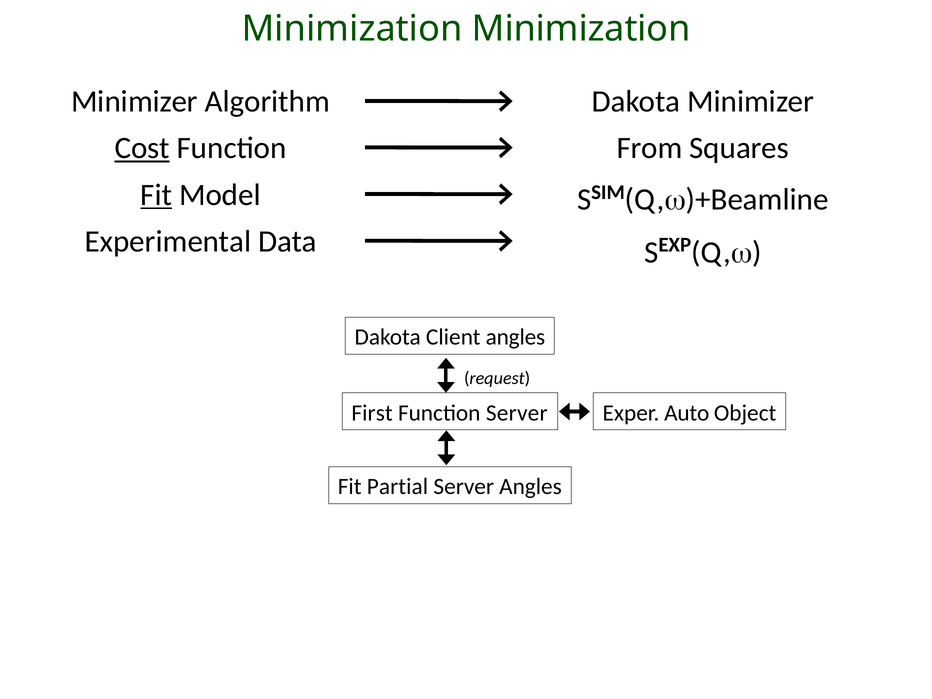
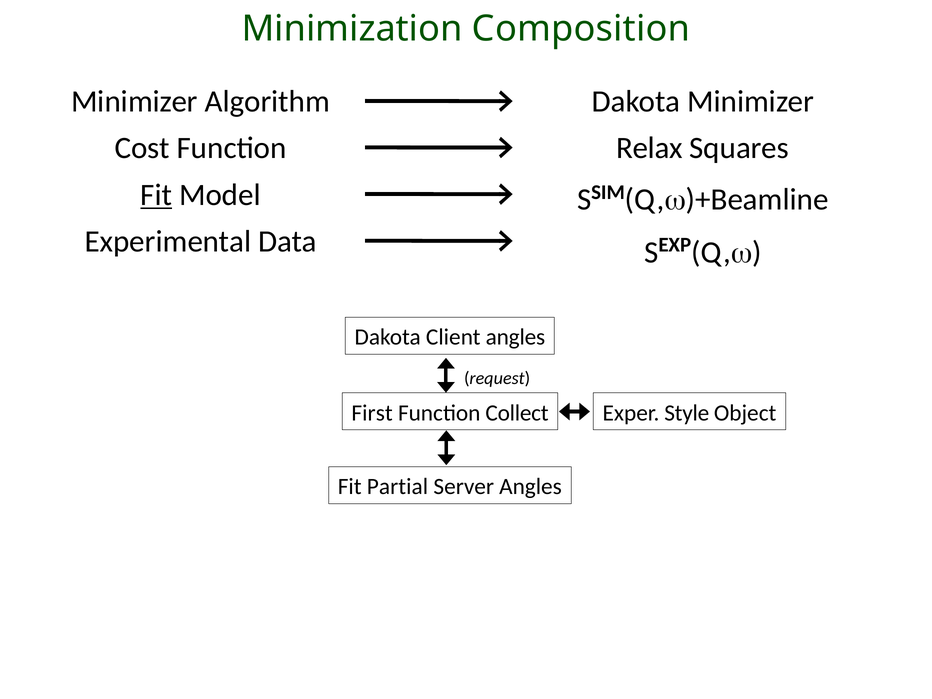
Minimization Minimization: Minimization -> Composition (581, 29)
From: From -> Relax (650, 148)
Cost underline: present -> none (142, 148)
Function Server: Server -> Collect (517, 413)
Auto: Auto -> Style (687, 413)
